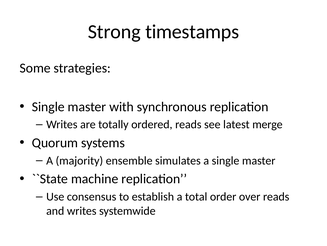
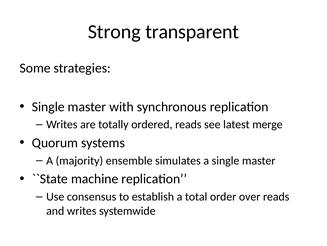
timestamps: timestamps -> transparent (192, 32)
